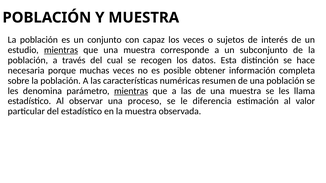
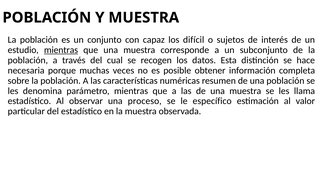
los veces: veces -> difícil (194, 40)
mientras underline: present -> none (131, 91)
diferencia: diferencia -> específico (212, 101)
